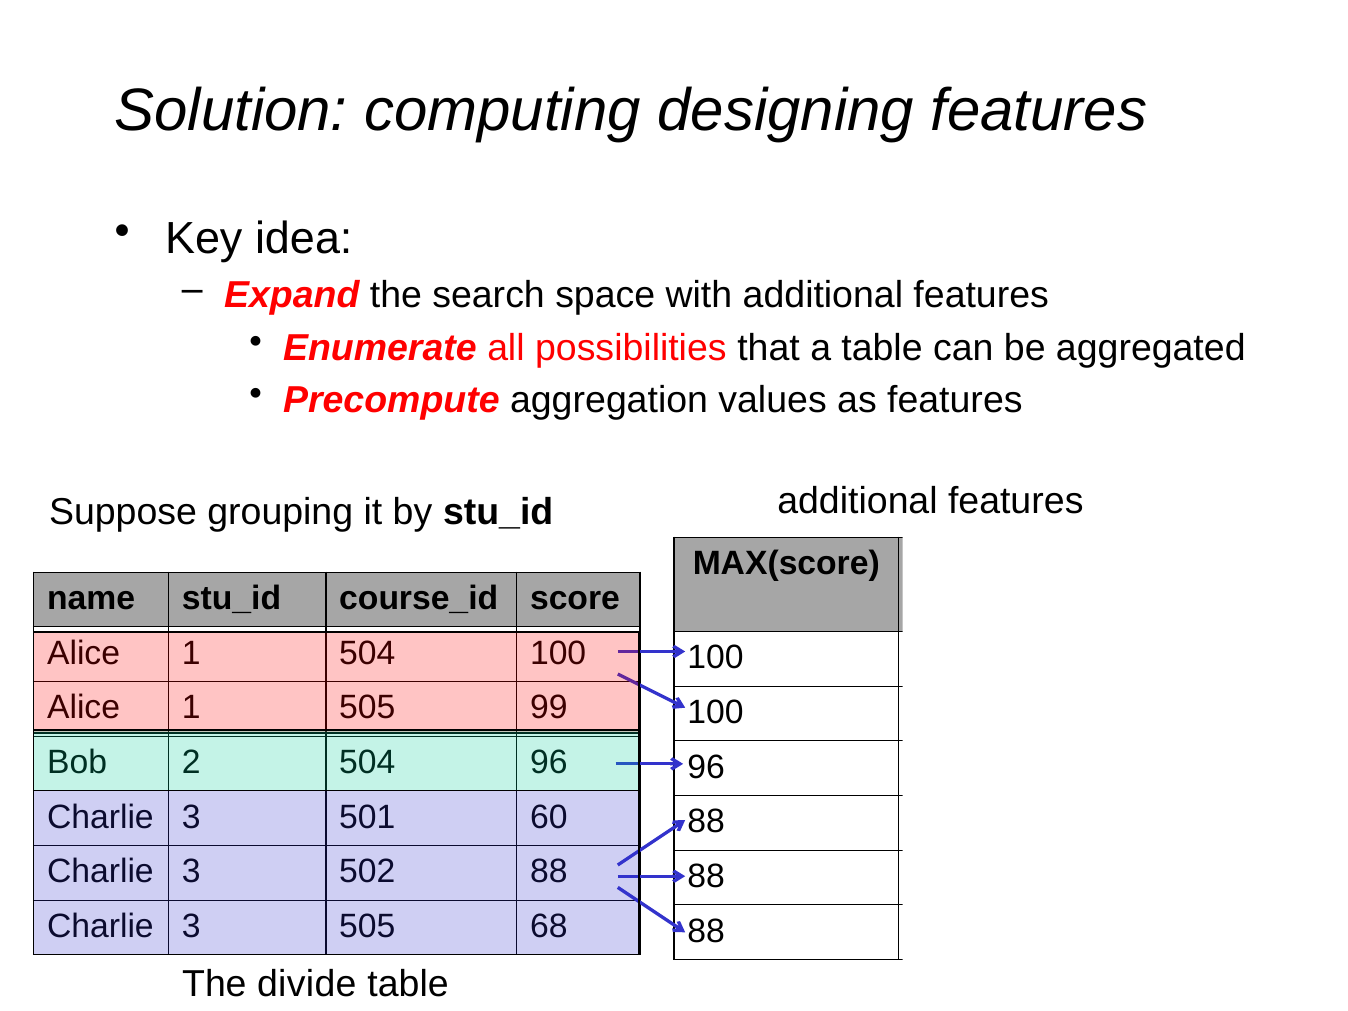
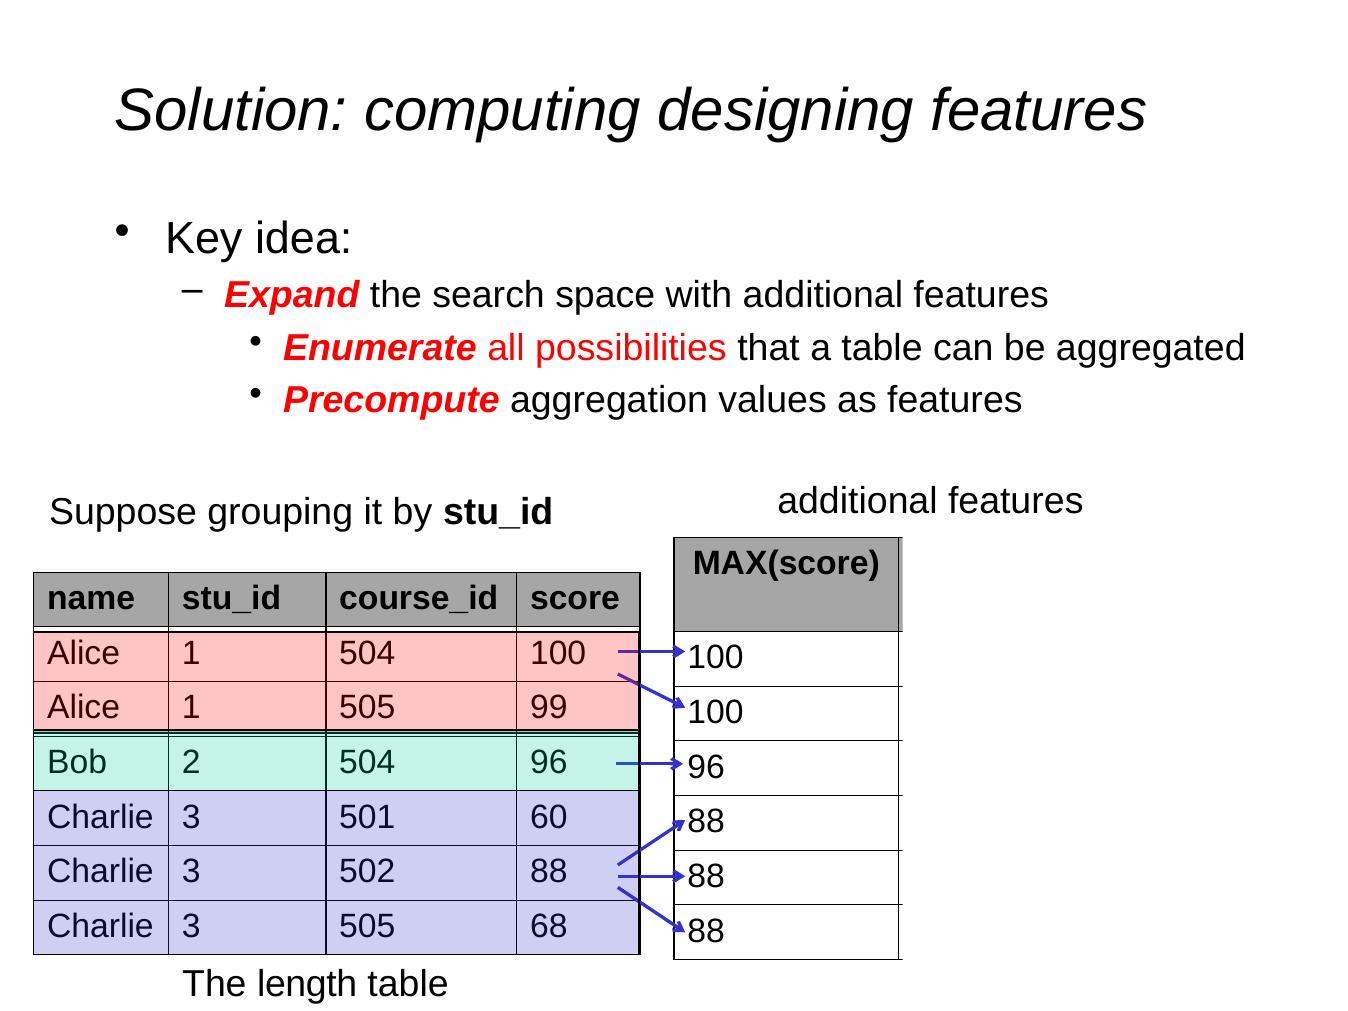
divide: divide -> length (307, 984)
